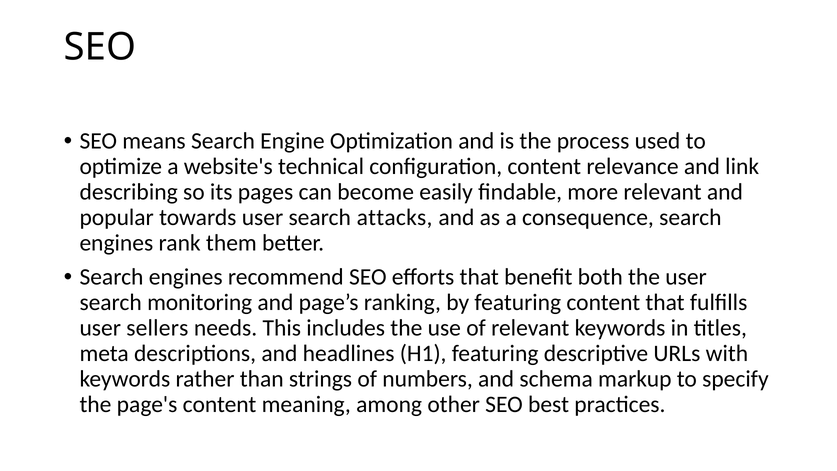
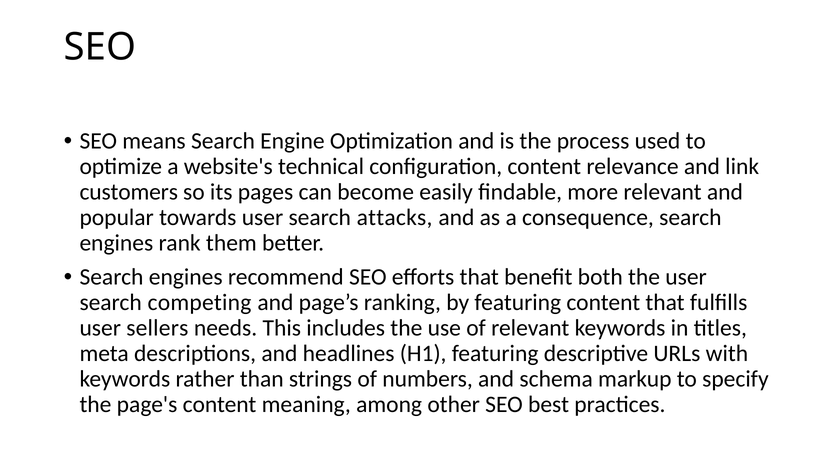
describing: describing -> customers (129, 192)
monitoring: monitoring -> competing (199, 303)
